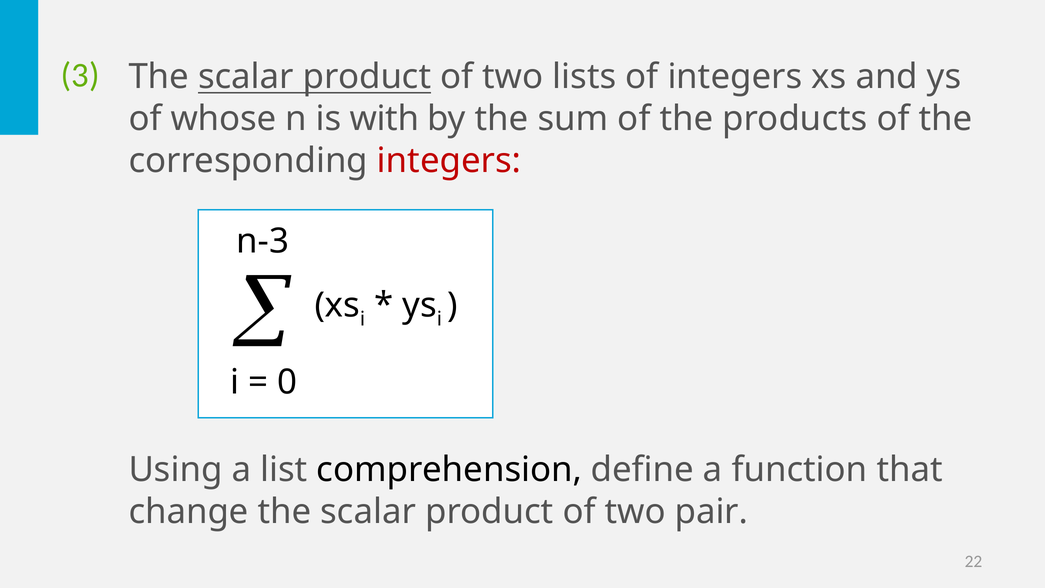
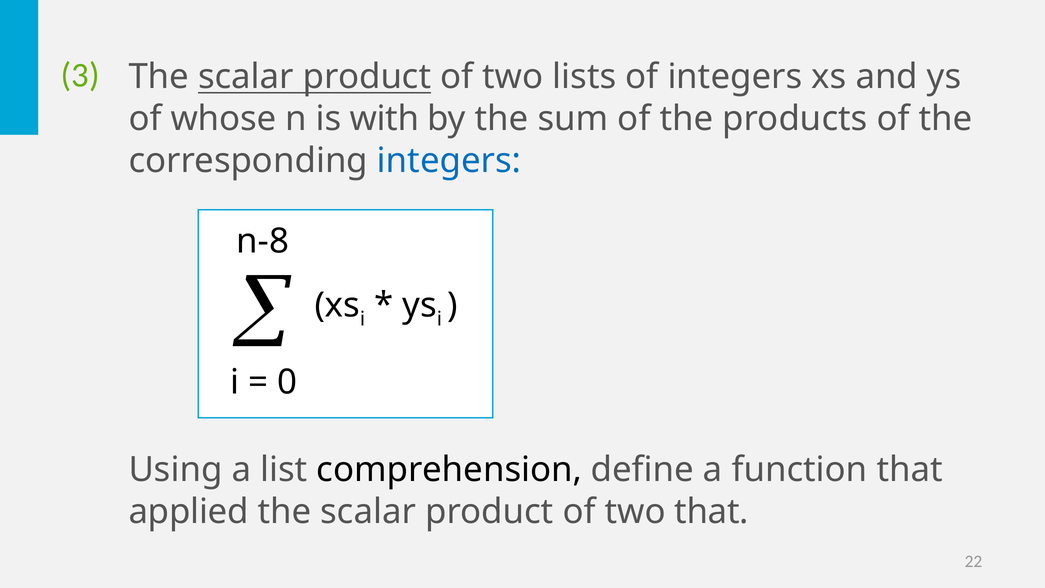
integers colour: red -> blue (449, 160)
n-3: n-3 -> n-8 (263, 241)
change: change -> applied (189, 512)
two pair: pair -> that (712, 512)
